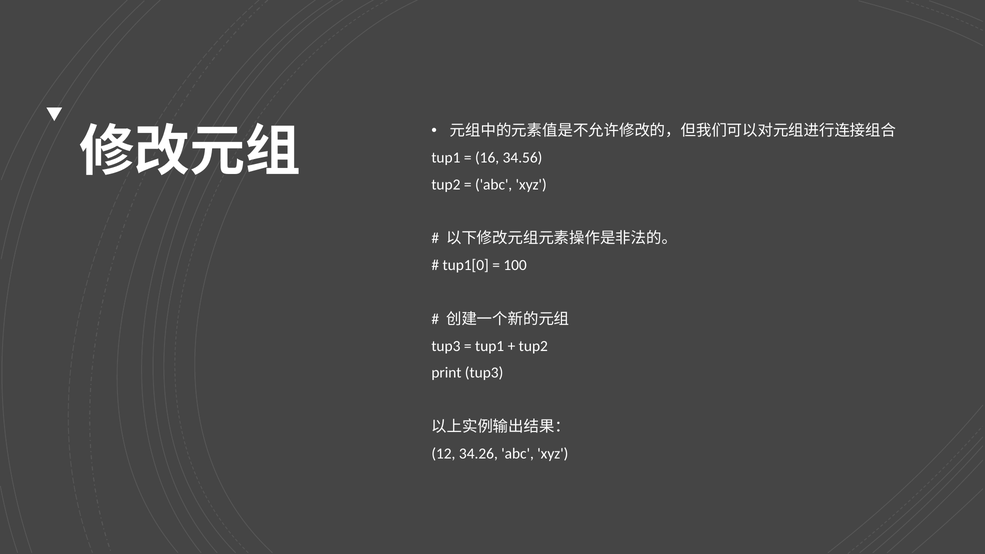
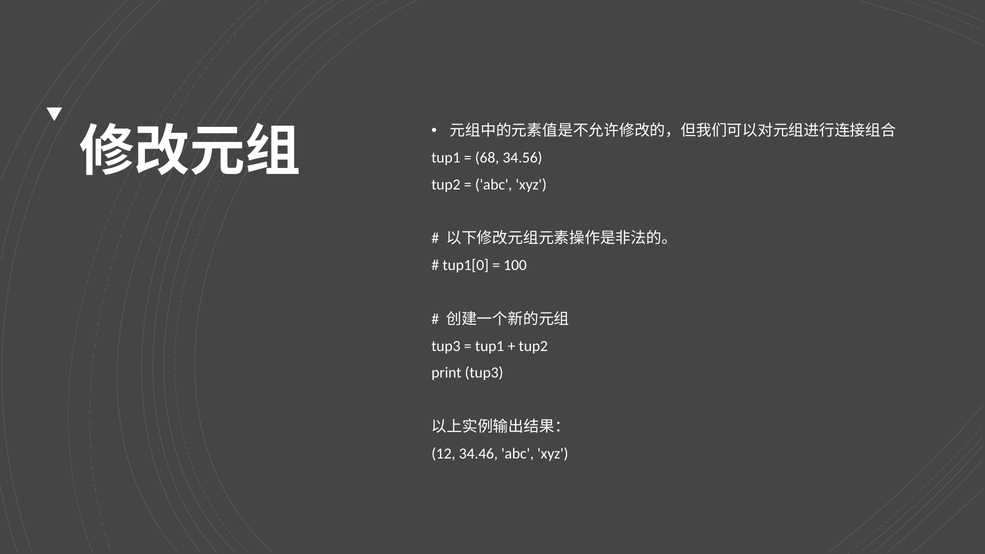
16: 16 -> 68 (487, 158)
34.26: 34.26 -> 34.46 (478, 454)
